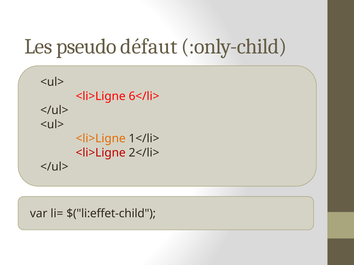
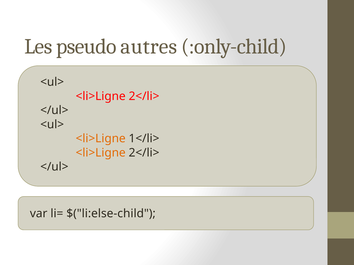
défaut: défaut -> autres (149, 47)
6</li>: 6</li> -> 2</li> (144, 96)
<li>Ligne colour: red -> orange (101, 153)
$("li:effet-child: $("li:effet-child -> $("li:else-child (111, 214)
